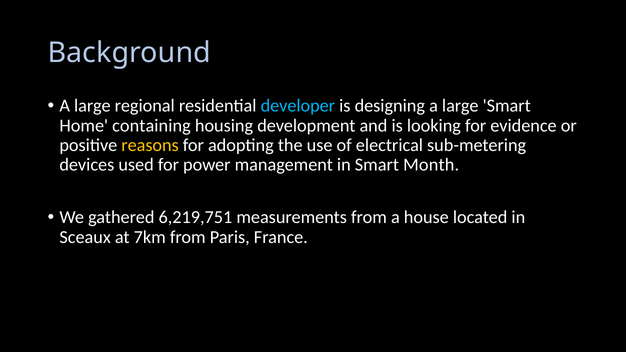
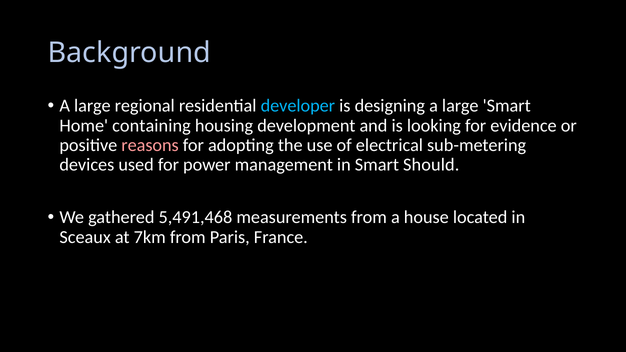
reasons colour: yellow -> pink (150, 145)
Month: Month -> Should (431, 165)
6,219,751: 6,219,751 -> 5,491,468 (195, 218)
